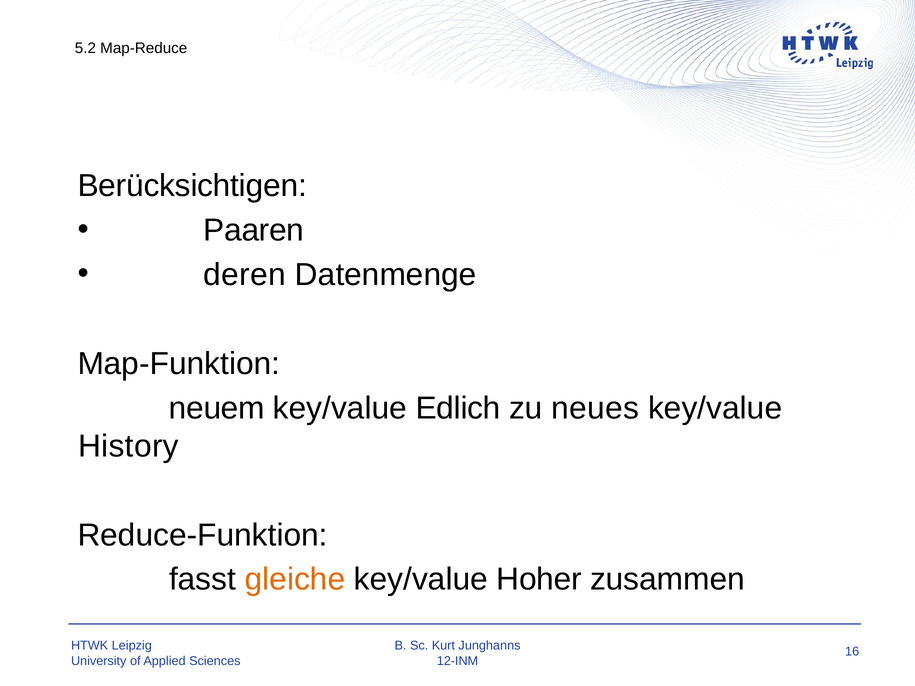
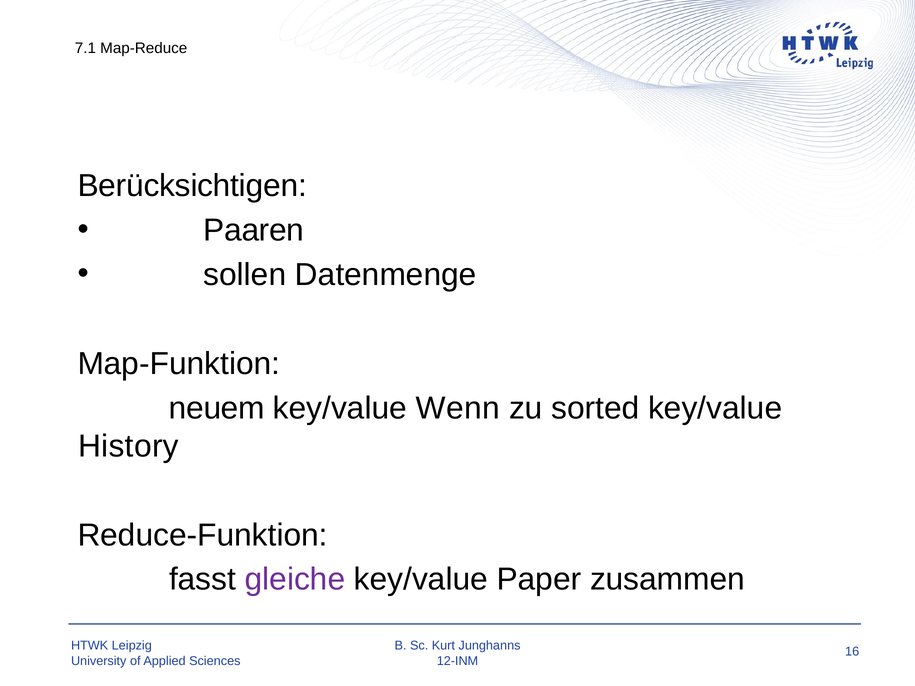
5.2: 5.2 -> 7.1 (85, 48)
deren: deren -> sollen (245, 275)
Edlich: Edlich -> Wenn (458, 408)
neues: neues -> sorted (595, 408)
gleiche colour: orange -> purple (295, 580)
Hoher: Hoher -> Paper (539, 580)
